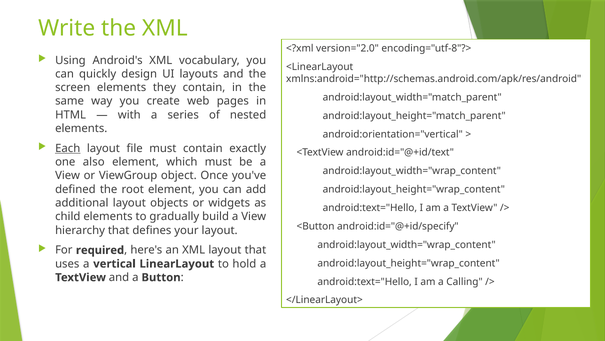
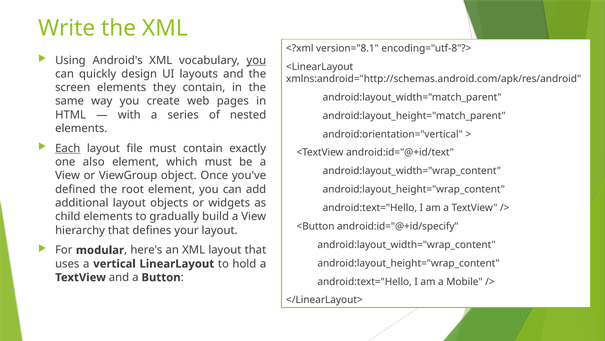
version="2.0: version="2.0 -> version="8.1 (347, 48)
you underline: none -> present (256, 60)
required: required -> modular (100, 250)
Calling: Calling -> Mobile (464, 281)
